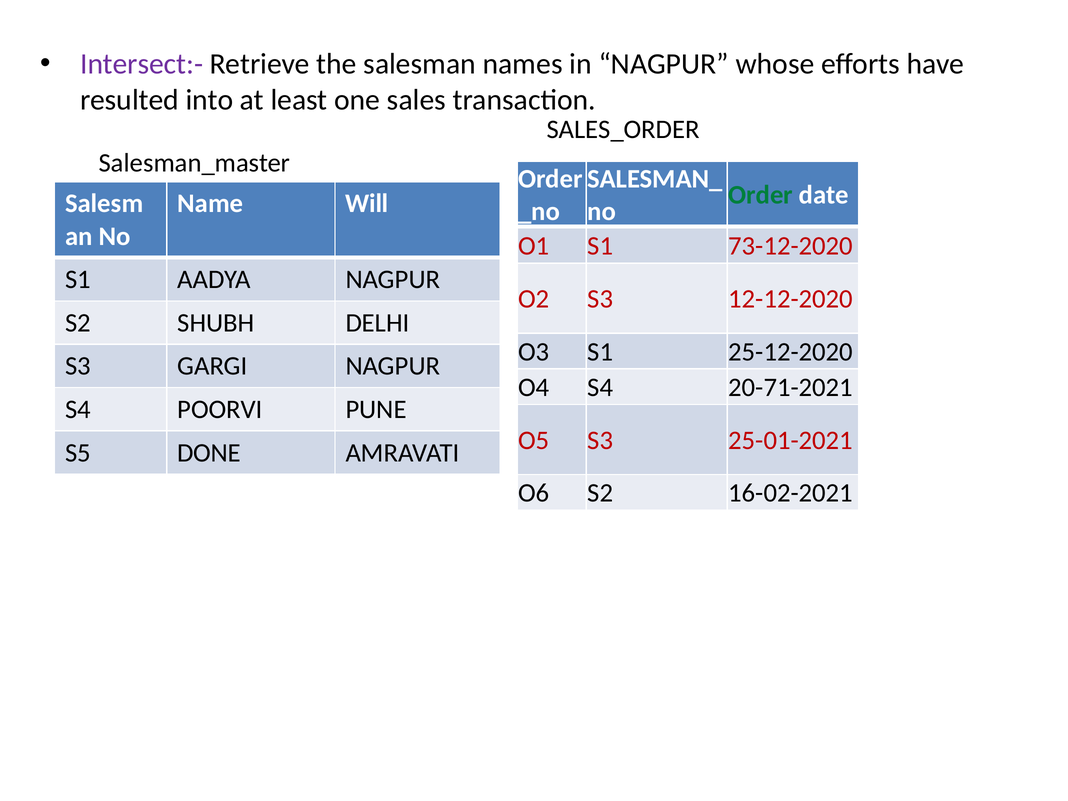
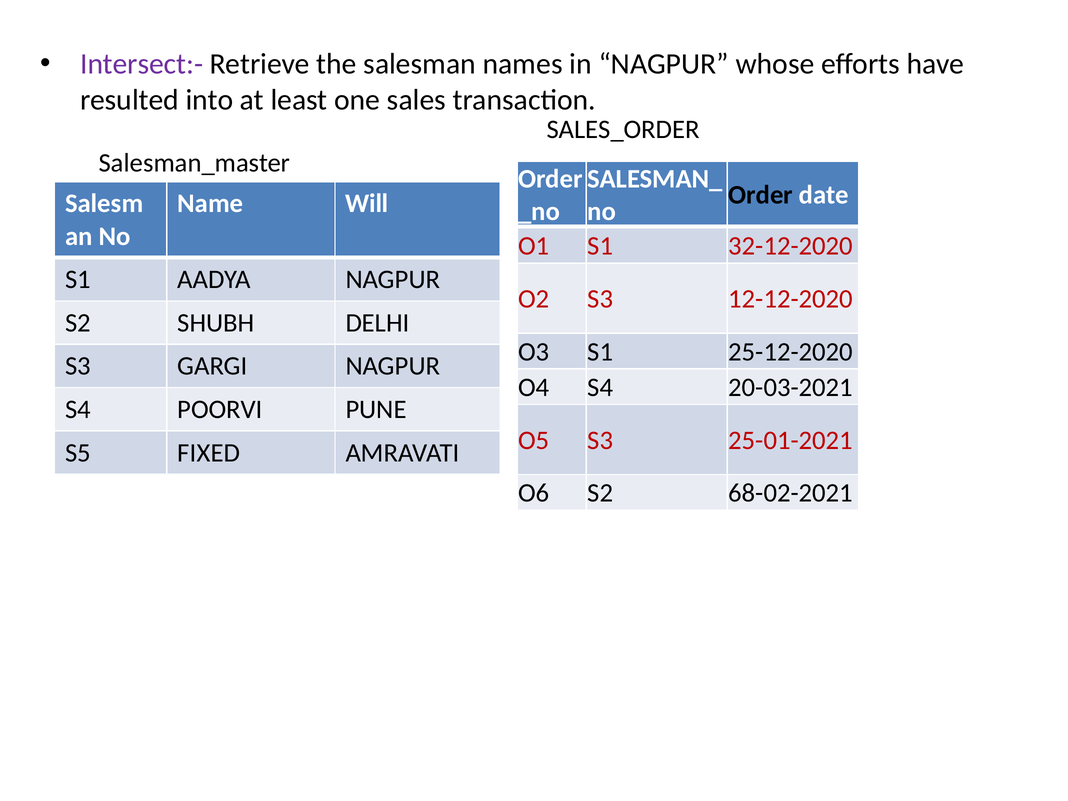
Order colour: green -> black (761, 195)
73-12-2020: 73-12-2020 -> 32-12-2020 (791, 246)
20-71-2021: 20-71-2021 -> 20-03-2021 (791, 388)
DONE: DONE -> FIXED (209, 453)
16-02-2021: 16-02-2021 -> 68-02-2021 (791, 493)
